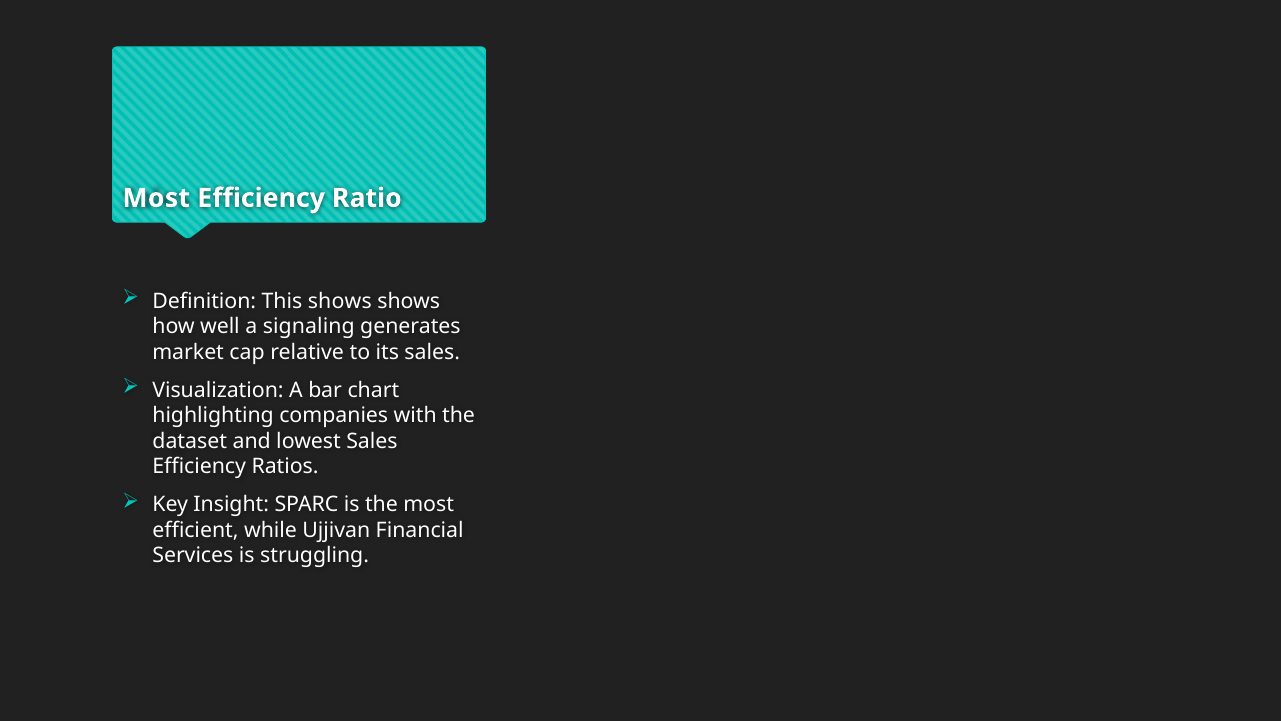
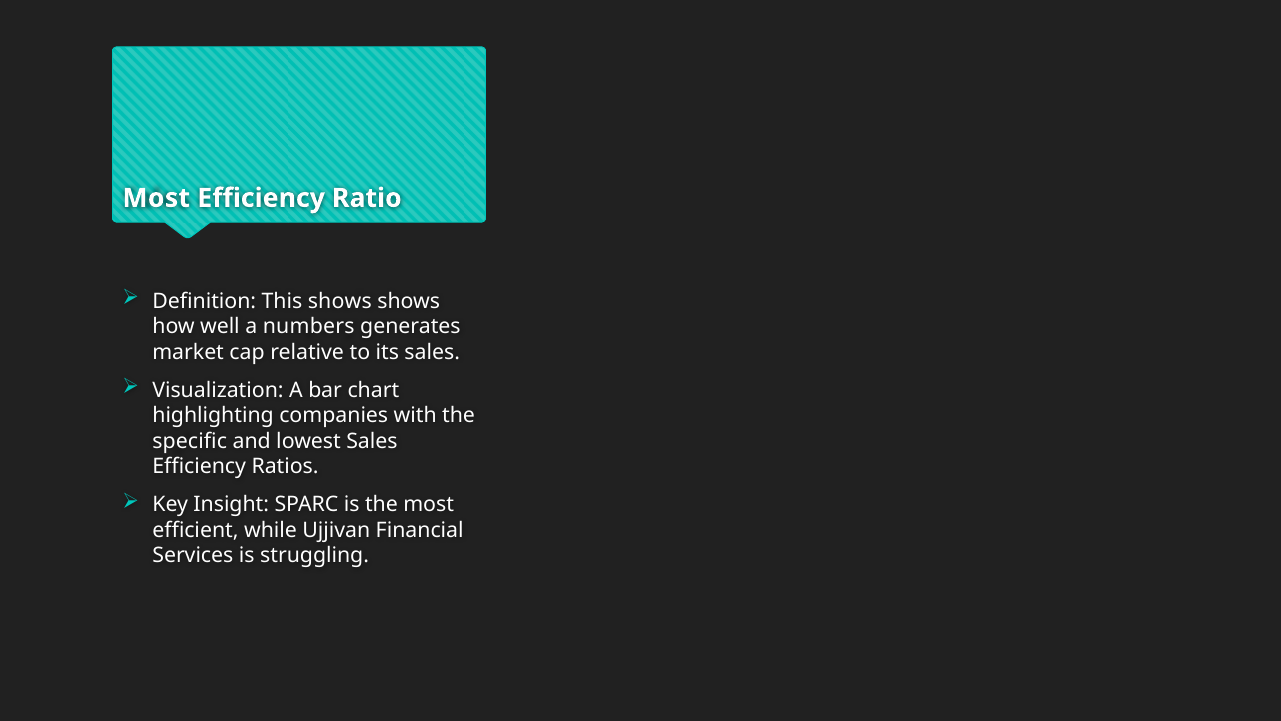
signaling: signaling -> numbers (309, 326)
dataset: dataset -> specific (190, 441)
